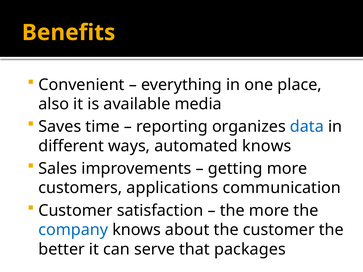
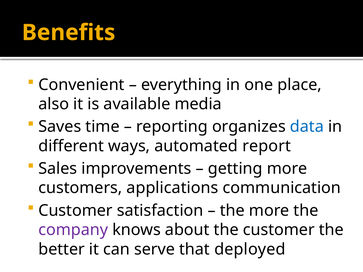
automated knows: knows -> report (267, 146)
company colour: blue -> purple (73, 230)
packages: packages -> deployed (250, 249)
